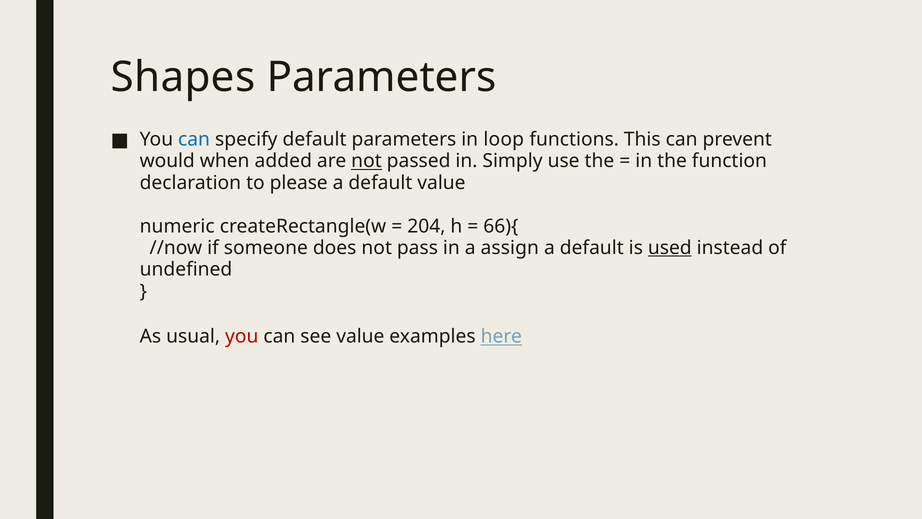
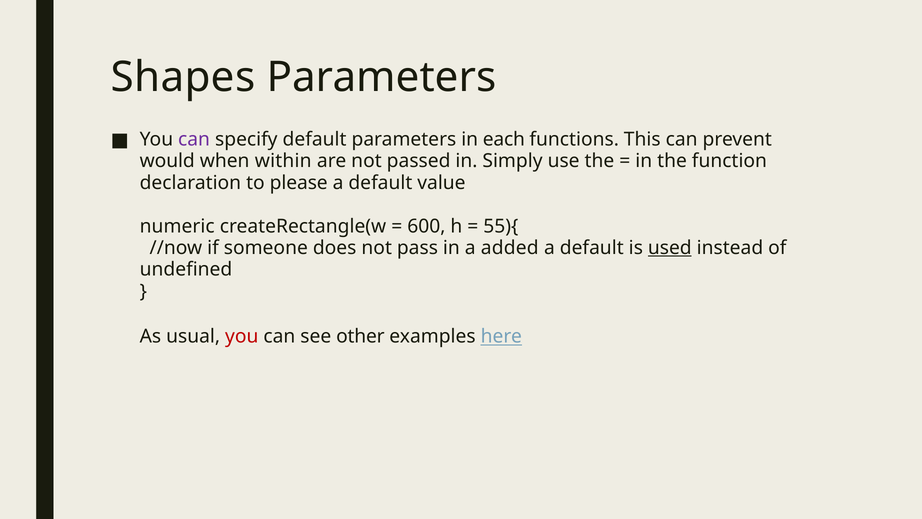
can colour: blue -> purple (194, 139)
loop: loop -> each (504, 139)
added: added -> within (283, 161)
not underline: present -> none (366, 161)
204: 204 -> 600 (426, 226)
66){: 66){ -> 55){ (501, 226)
assign: assign -> added (510, 248)
see value: value -> other (360, 336)
